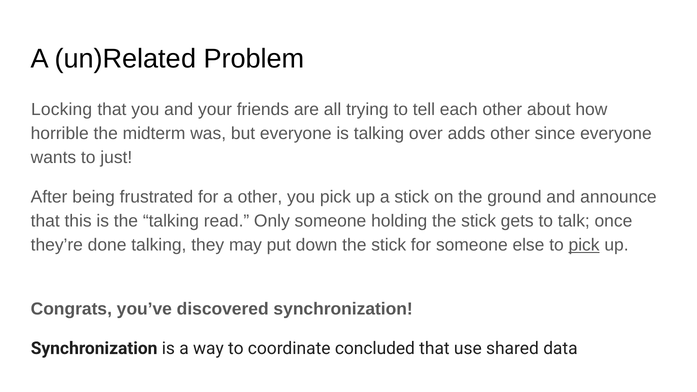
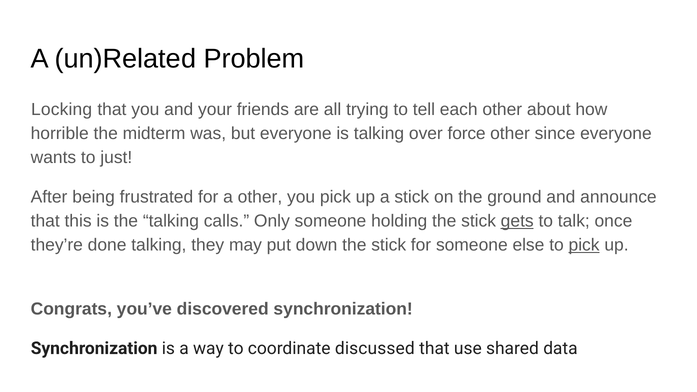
adds: adds -> force (467, 134)
read: read -> calls (227, 221)
gets underline: none -> present (517, 221)
concluded: concluded -> discussed (375, 348)
